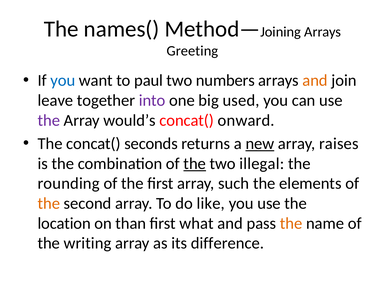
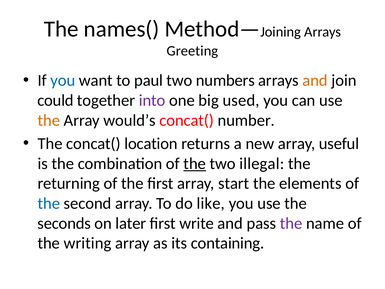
leave: leave -> could (55, 100)
the colour: purple -> orange (49, 120)
onward: onward -> number (246, 120)
seconds: seconds -> location (151, 144)
new underline: present -> none (260, 144)
raises: raises -> useful (339, 144)
rounding: rounding -> returning (69, 183)
such: such -> start (234, 183)
the colour: orange -> blue (49, 203)
location: location -> seconds (64, 223)
than: than -> later (131, 223)
what: what -> write (197, 223)
the colour: orange -> purple (291, 223)
difference: difference -> containing (228, 243)
